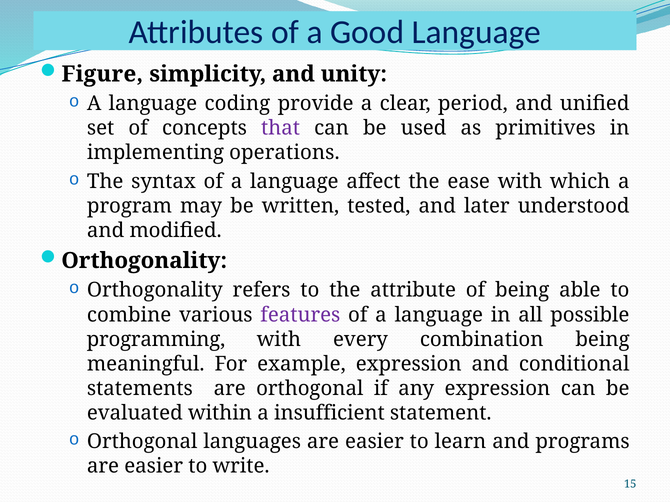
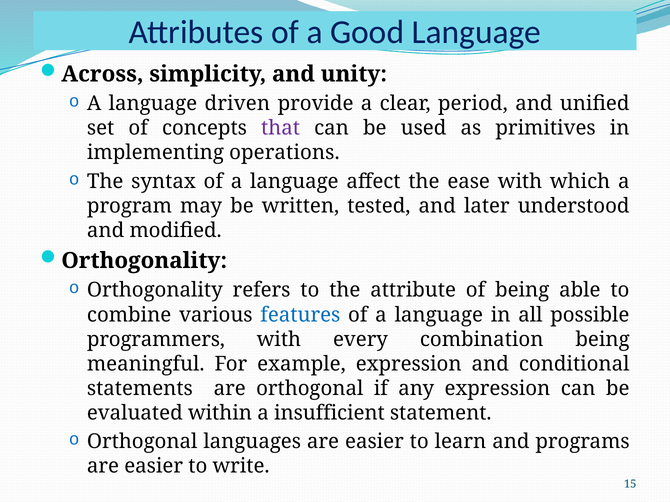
Figure: Figure -> Across (102, 74)
coding: coding -> driven (237, 104)
features colour: purple -> blue (300, 315)
programming: programming -> programmers (156, 340)
